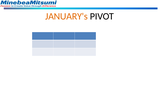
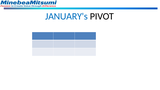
JANUARY's colour: orange -> blue (66, 16)
